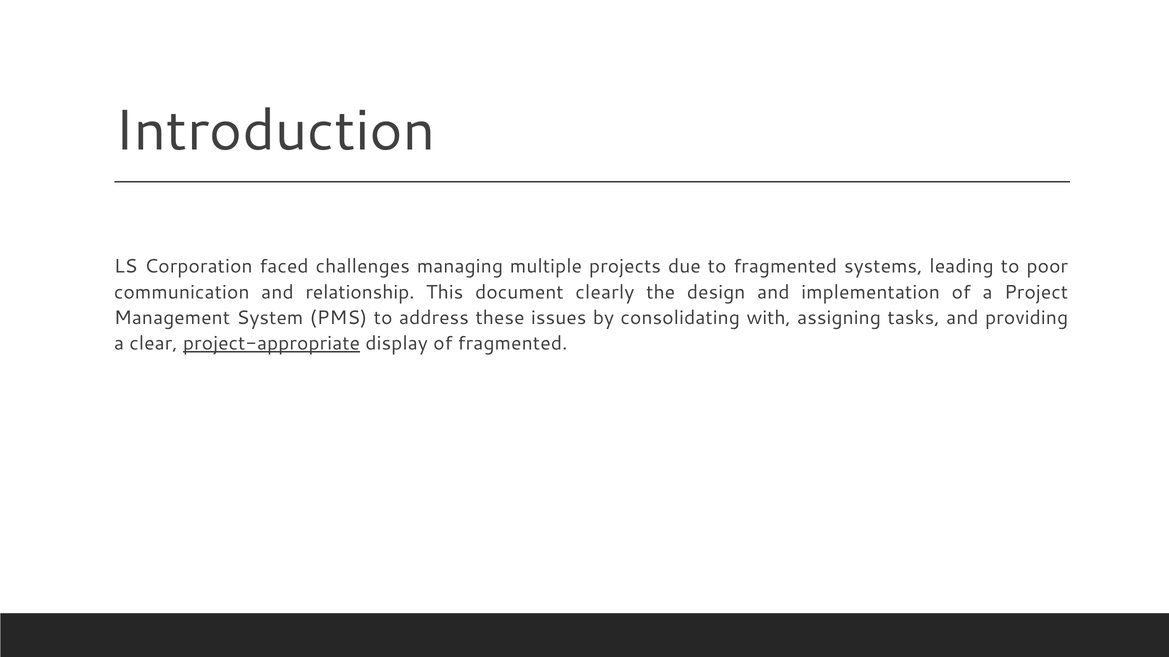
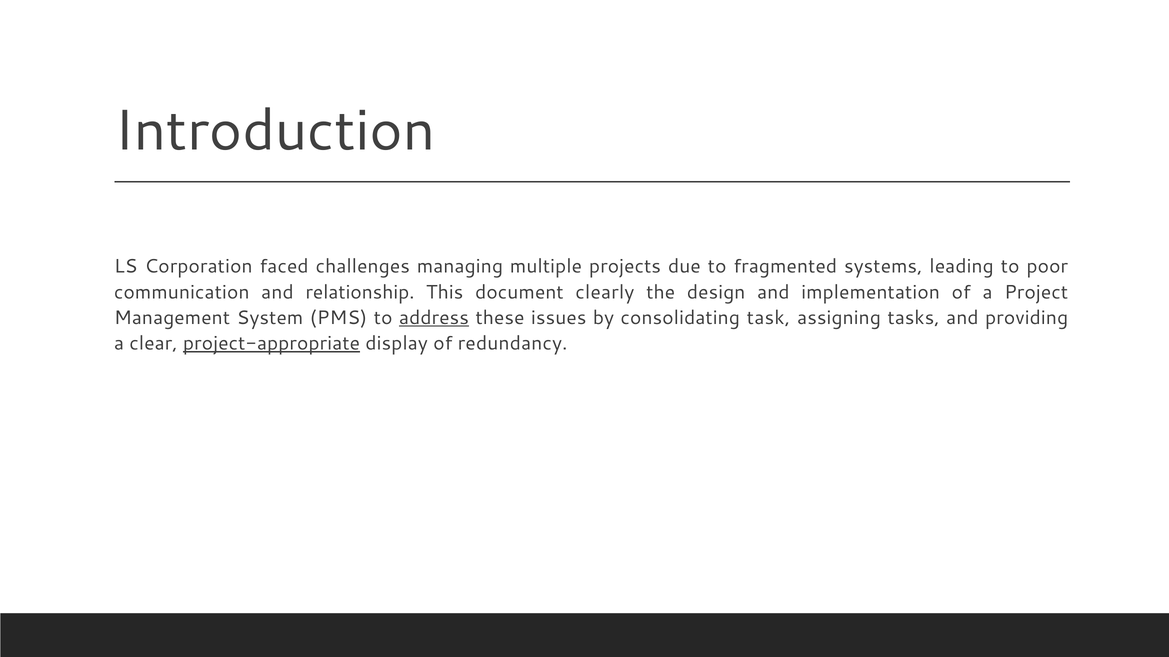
address underline: none -> present (434, 318)
with: with -> task (768, 318)
of fragmented: fragmented -> redundancy (513, 344)
